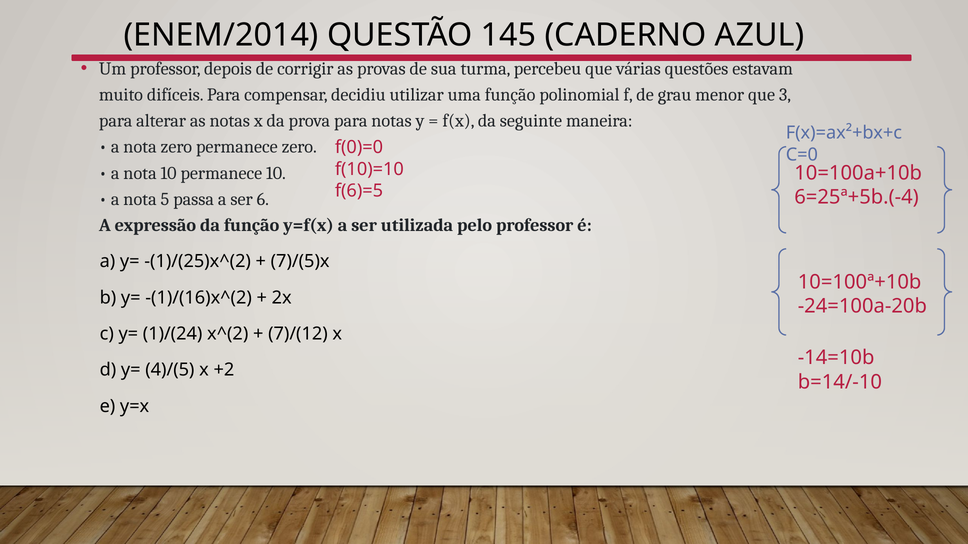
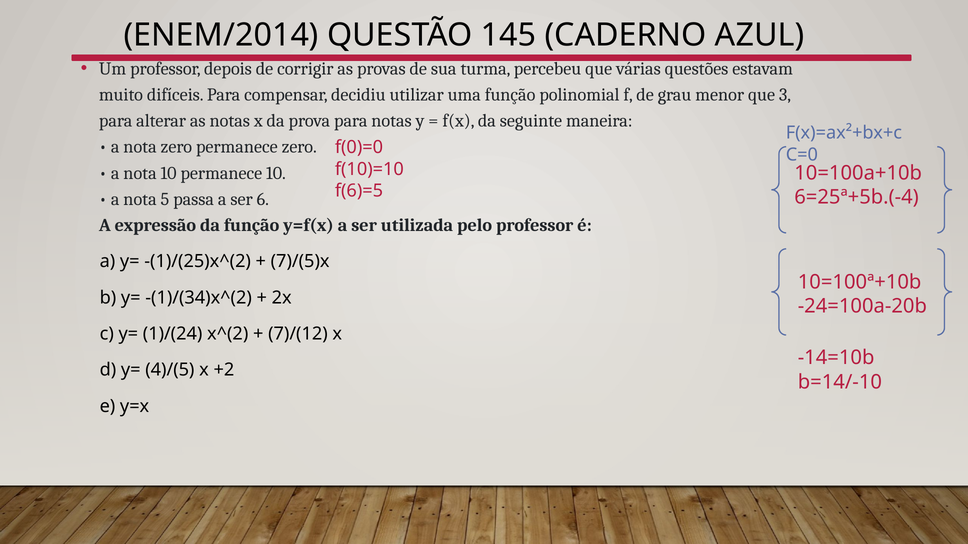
-(1)/(16)x^(2: -(1)/(16)x^(2 -> -(1)/(34)x^(2 (199, 298)
